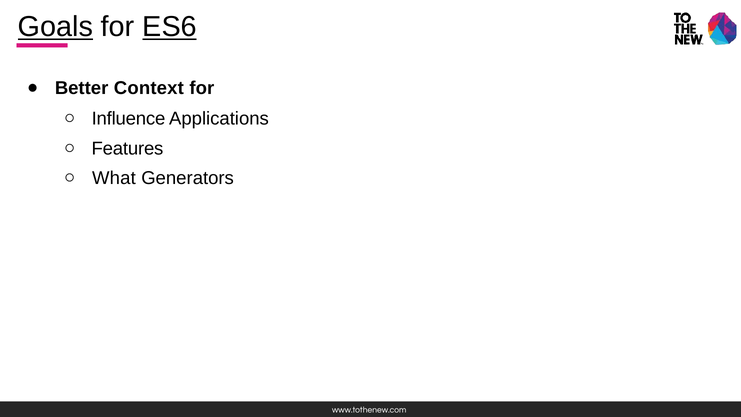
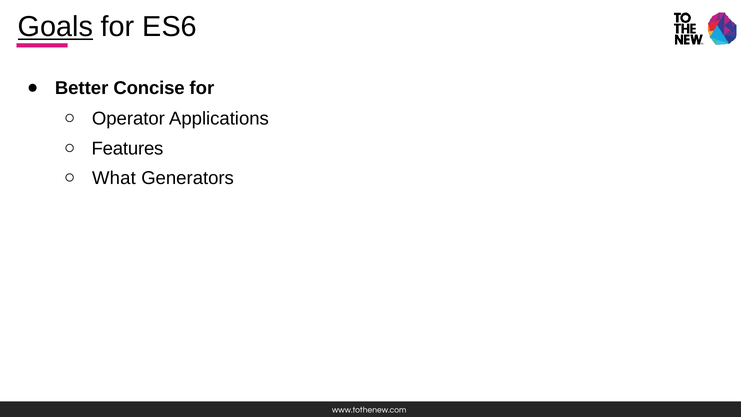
ES6 underline: present -> none (170, 27)
Context: Context -> Concise (149, 88)
Influence: Influence -> Operator (128, 119)
